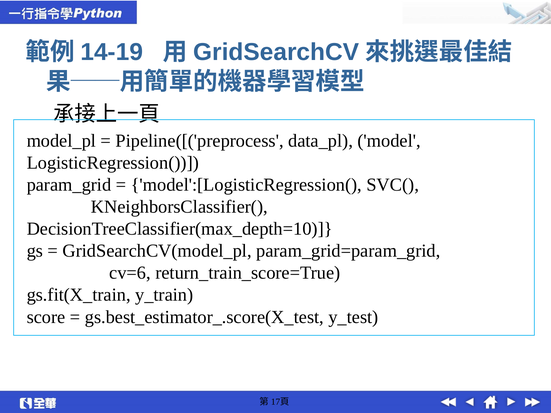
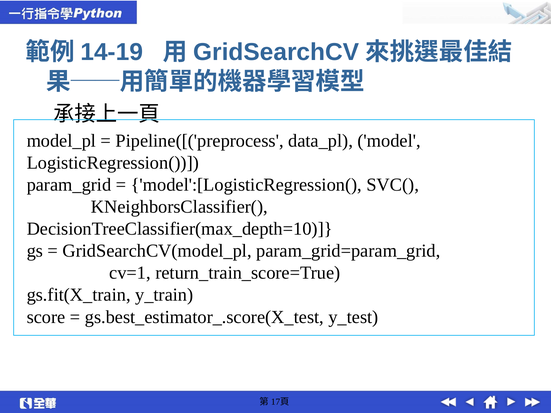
cv=6: cv=6 -> cv=1 (130, 273)
